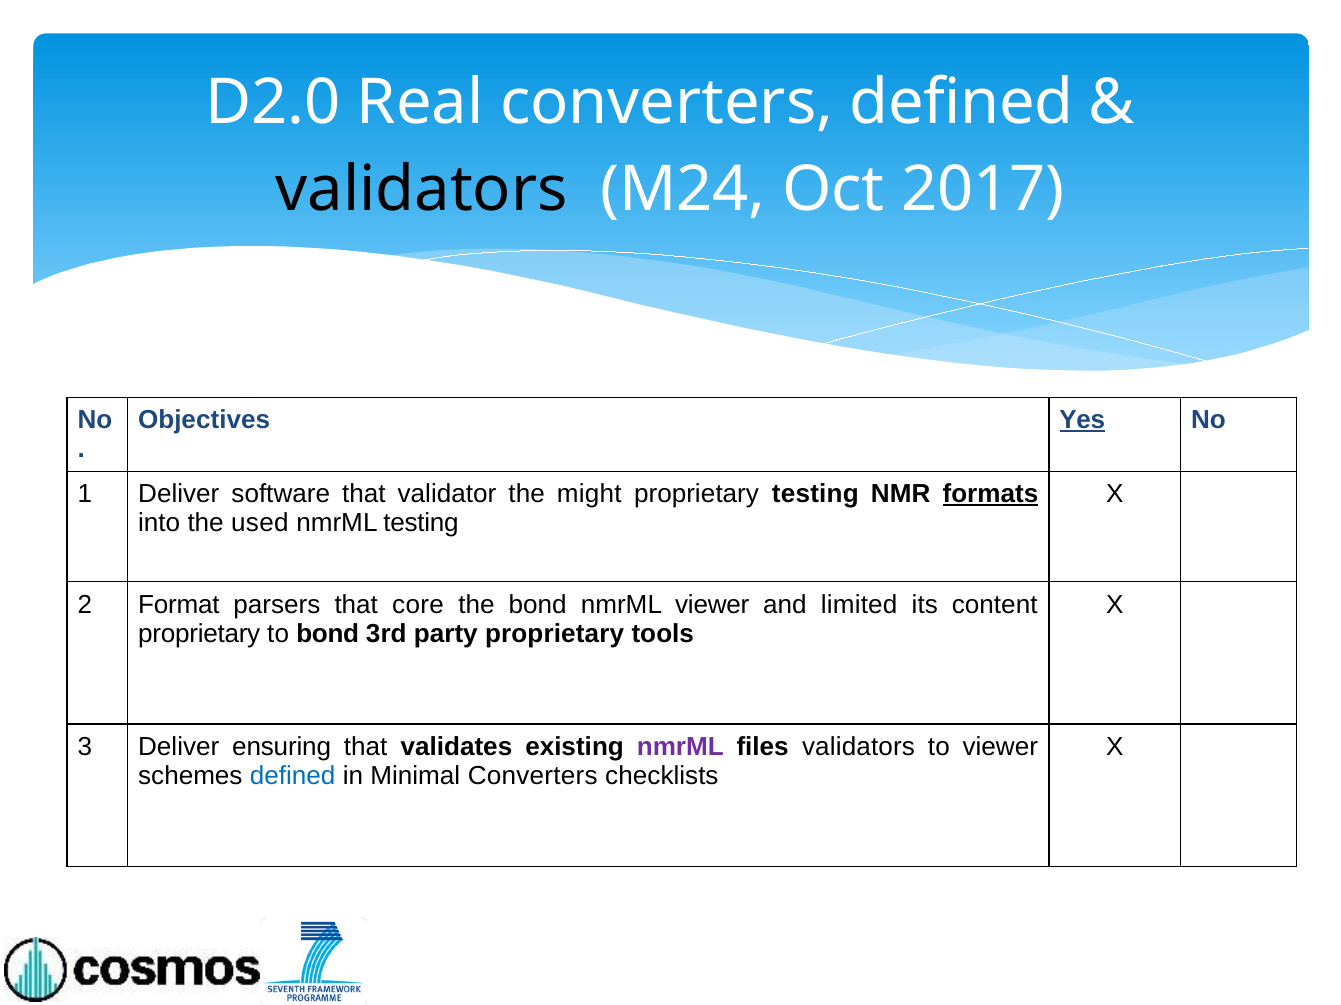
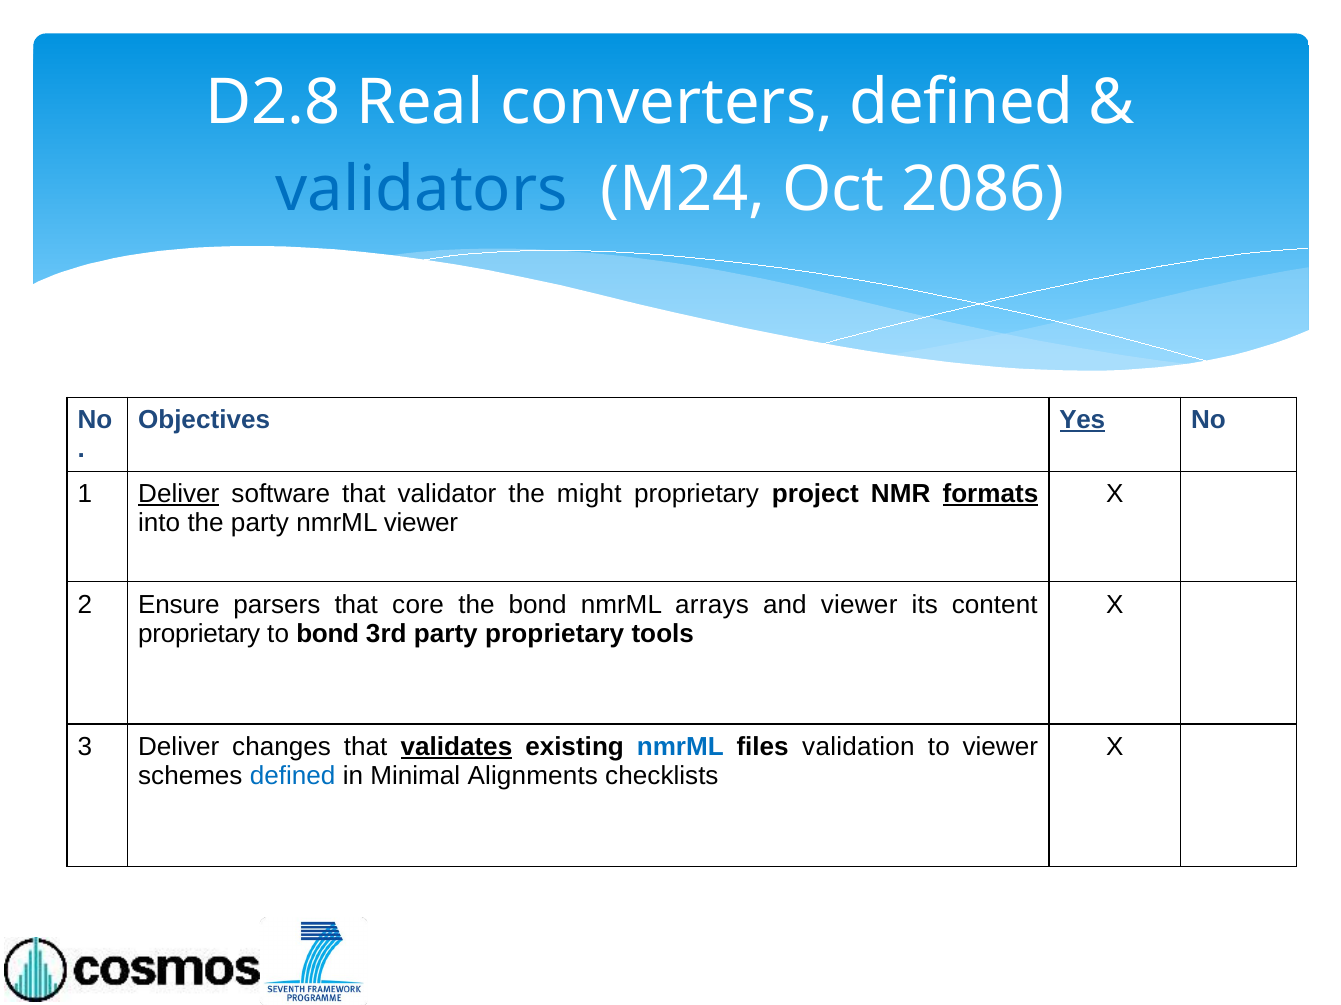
D2.0: D2.0 -> D2.8 (273, 103)
validators colour: black -> blue (422, 189)
2017: 2017 -> 2086 (983, 189)
Deliver underline: none -> present (179, 494)
proprietary testing: testing -> project (815, 494)
the used: used -> party (260, 524)
nmrML testing: testing -> viewer (421, 524)
Format: Format -> Ensure (179, 605)
nmrML viewer: viewer -> arrays (712, 605)
and limited: limited -> viewer (859, 605)
ensuring: ensuring -> changes (282, 747)
validates underline: none -> present (456, 747)
nmrML colour: purple -> blue (680, 747)
files validators: validators -> validation (858, 747)
Minimal Converters: Converters -> Alignments (533, 777)
